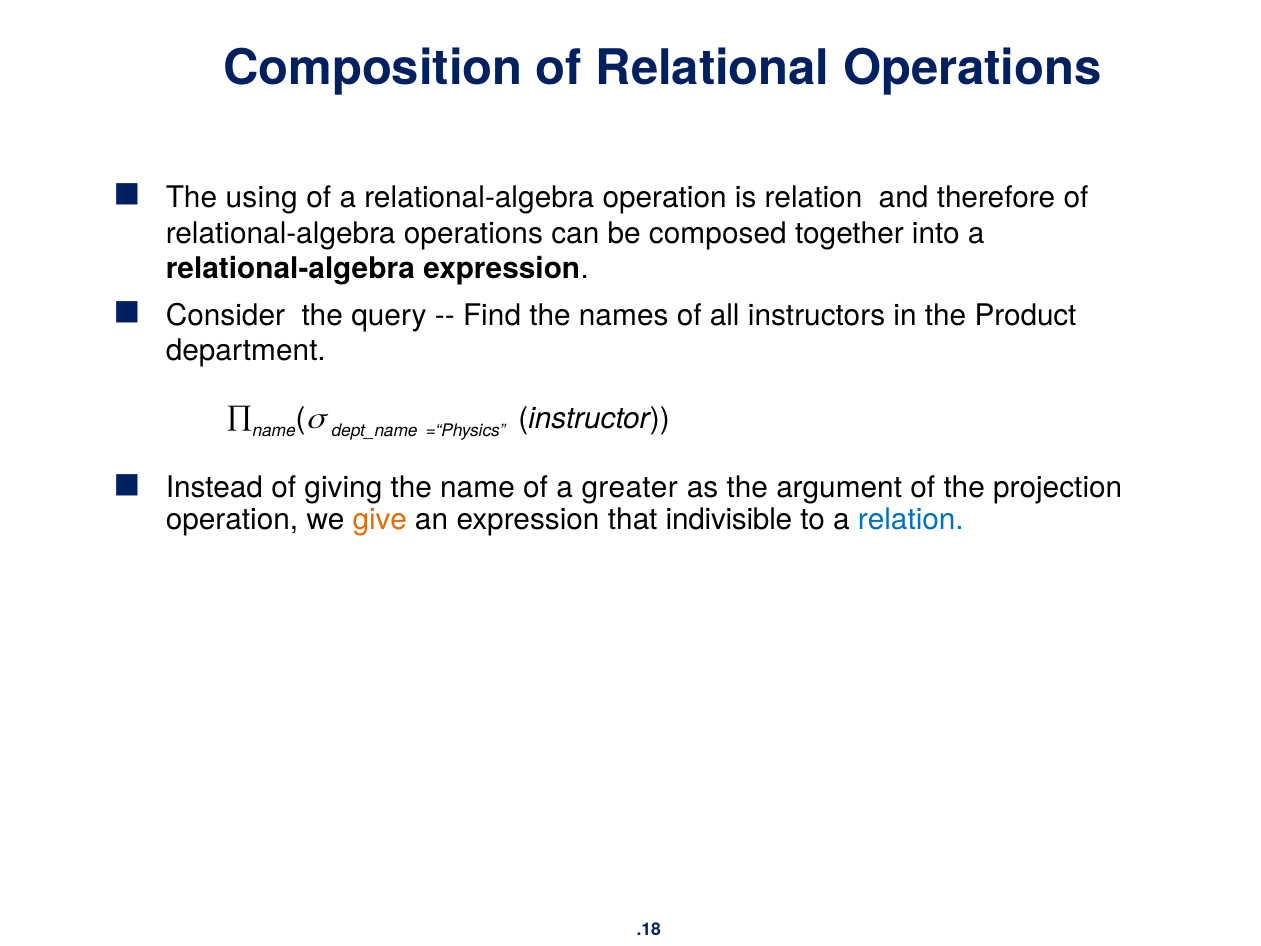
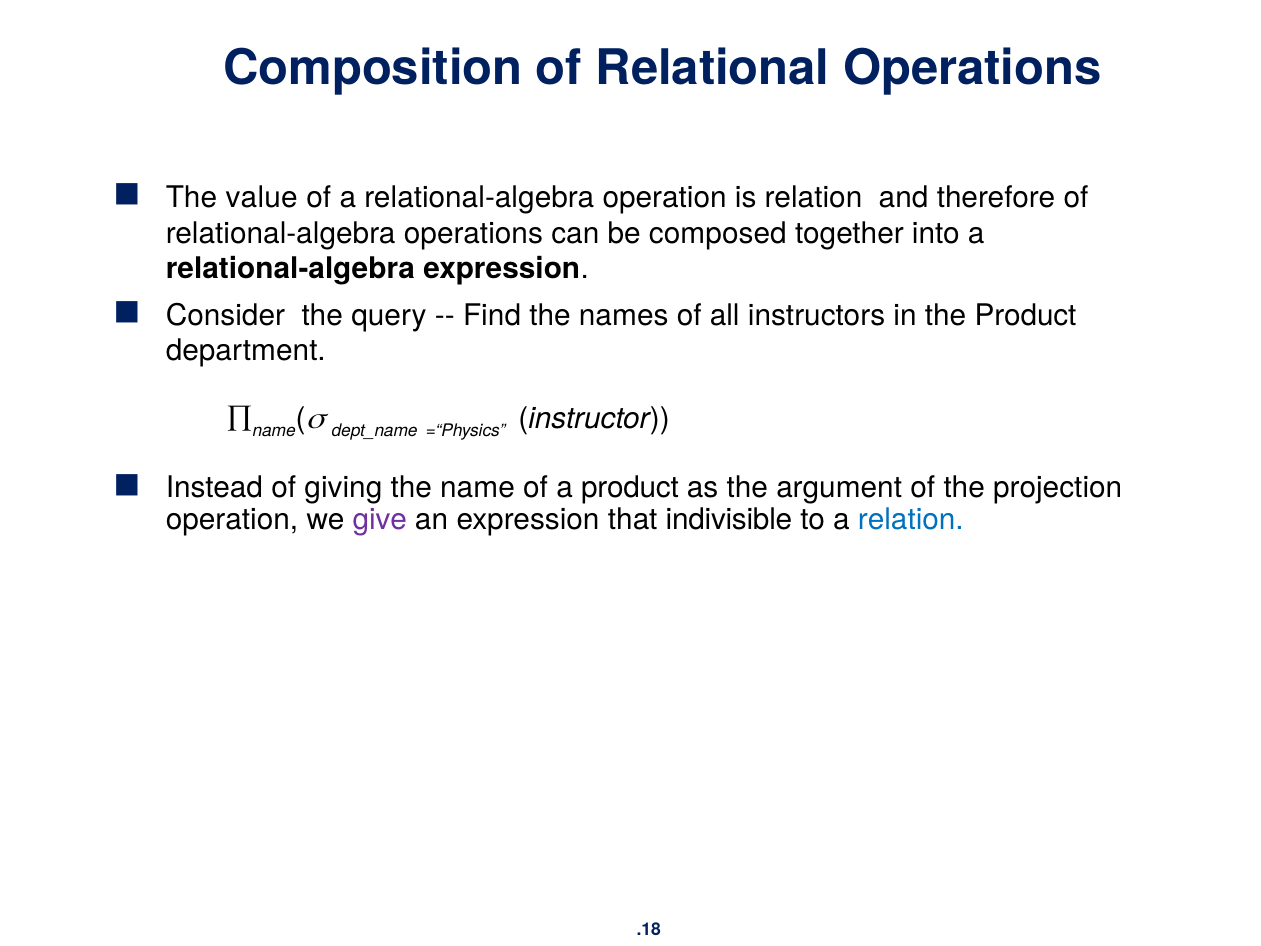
using: using -> value (262, 198)
a greater: greater -> product (630, 488)
give colour: orange -> purple (380, 520)
